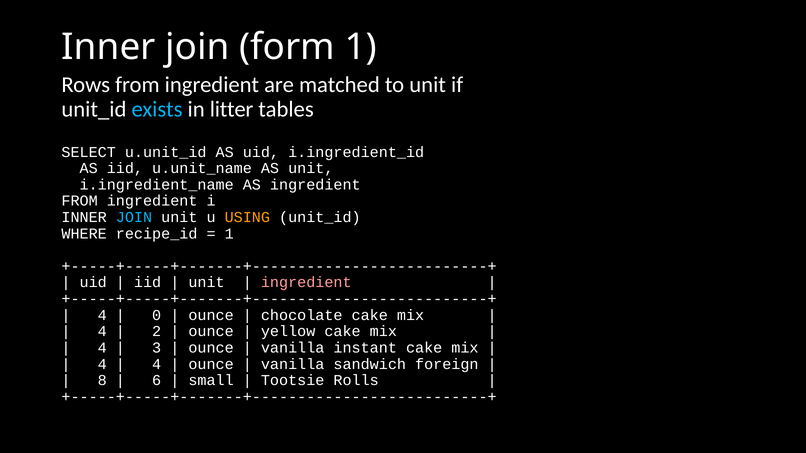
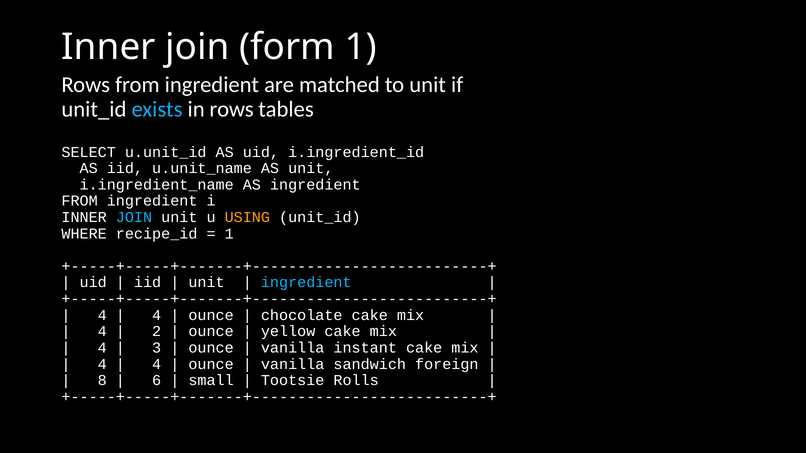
in litter: litter -> rows (232, 109)
ingredient colour: pink -> light blue (306, 283)
0: 0 -> 4 (157, 315)
